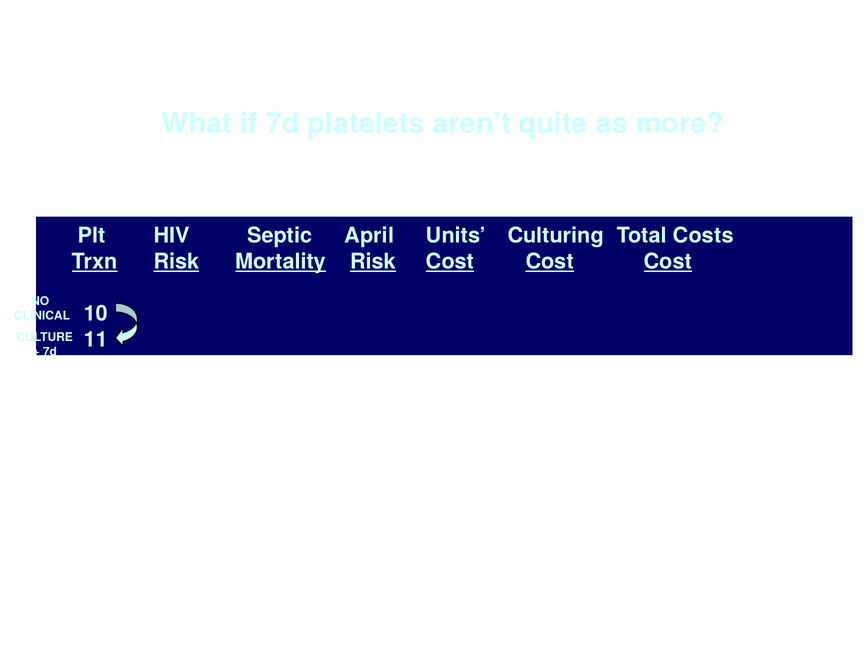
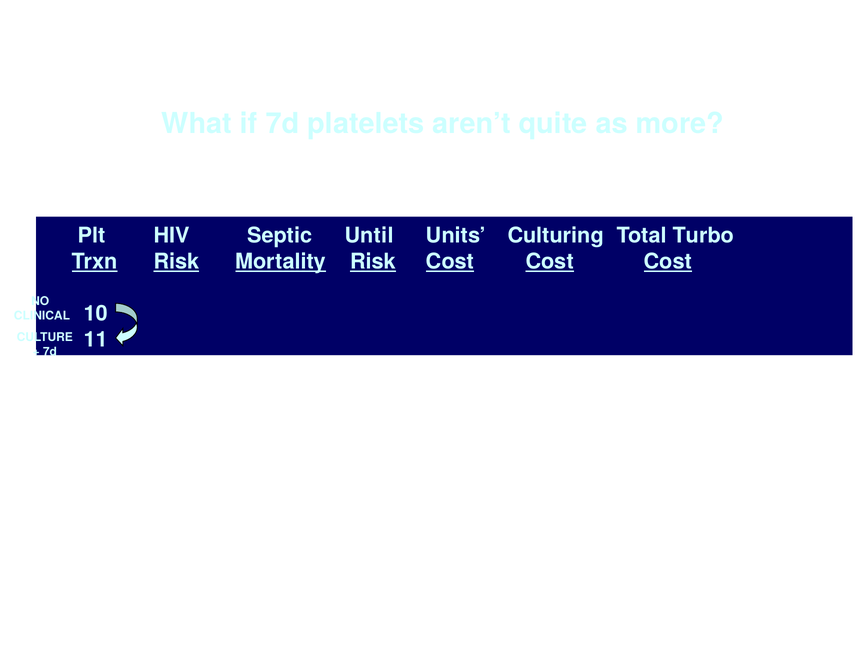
April: April -> Until (369, 236)
Costs: Costs -> Turbo (703, 236)
